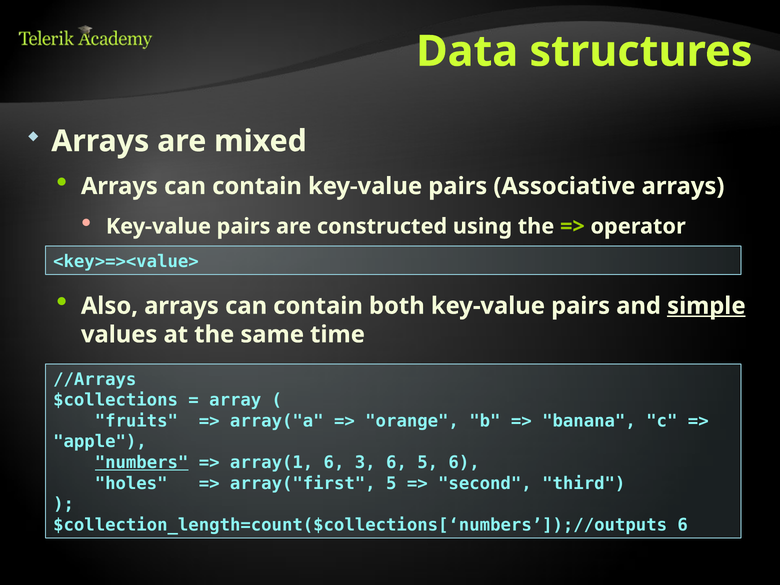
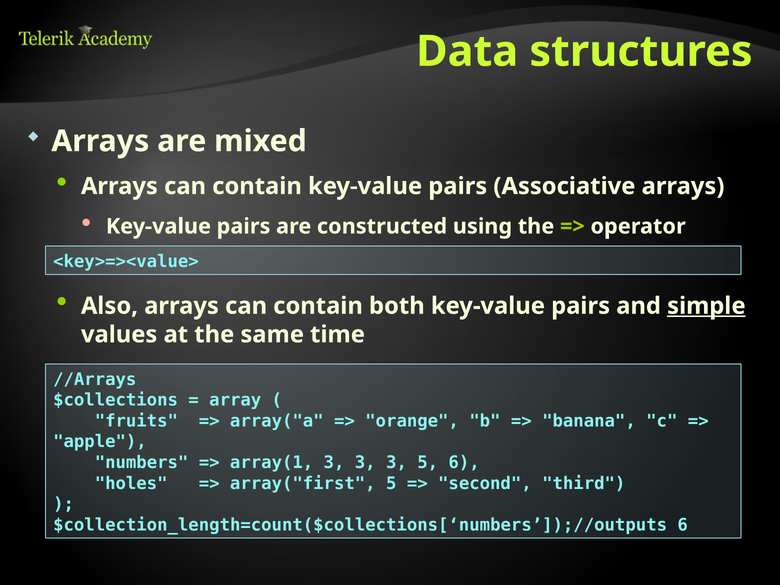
numbers underline: present -> none (142, 463)
array(1 6: 6 -> 3 (334, 463)
6: 6 -> 3 (397, 463)
